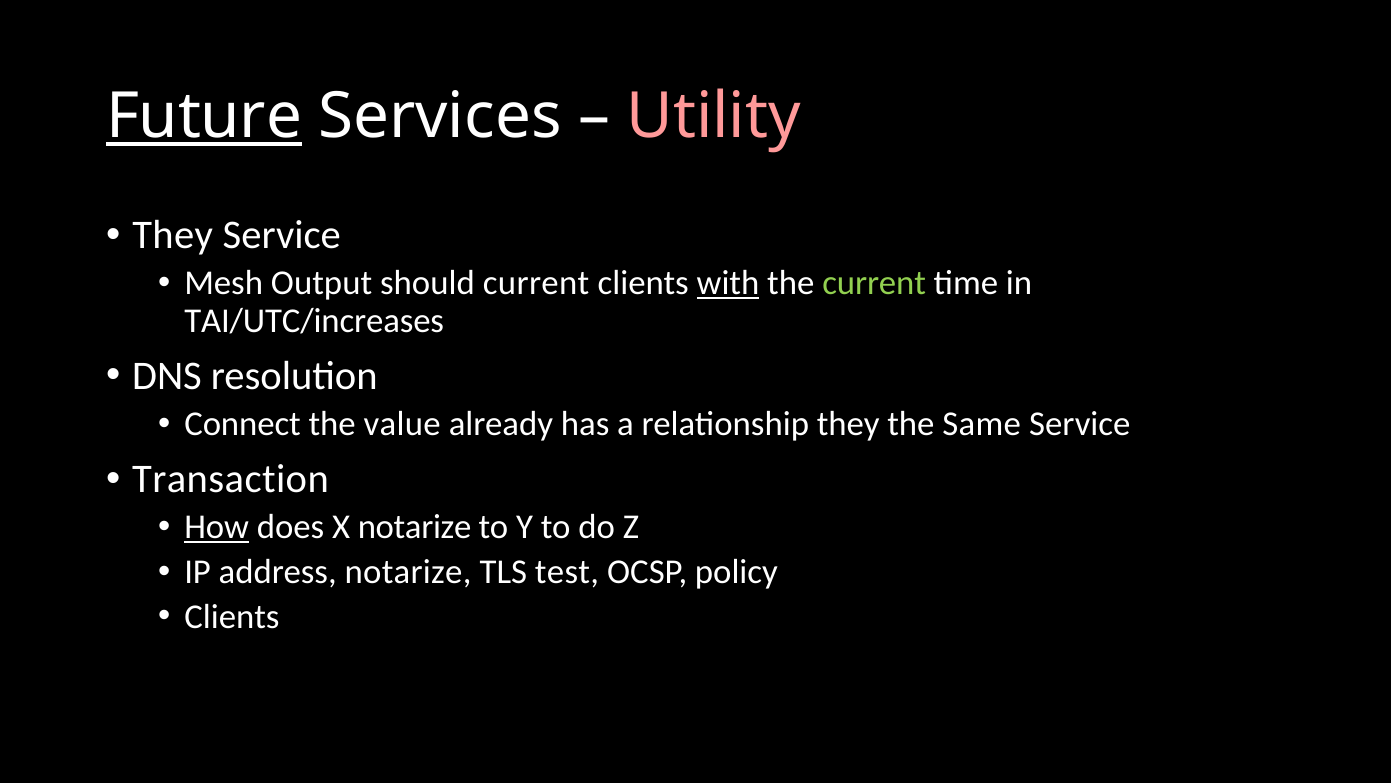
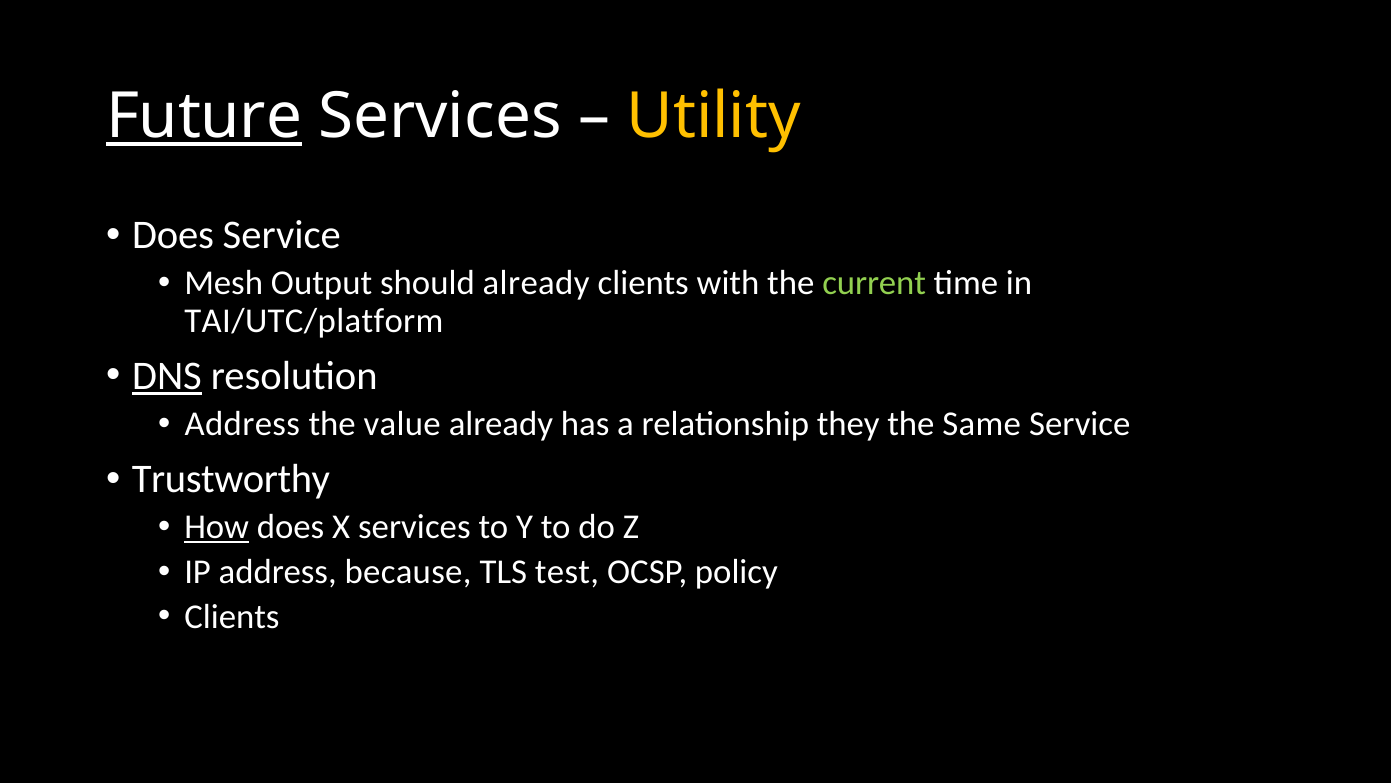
Utility colour: pink -> yellow (714, 117)
They: They -> Does (173, 235)
should current: current -> already (536, 283)
with underline: present -> none (728, 283)
TAI/UTC/increases: TAI/UTC/increases -> TAI/UTC/platform (314, 321)
DNS underline: none -> present (167, 376)
Connect: Connect -> Address (242, 424)
Transaction: Transaction -> Trustworthy (231, 479)
X notarize: notarize -> services (414, 527)
address notarize: notarize -> because (408, 572)
